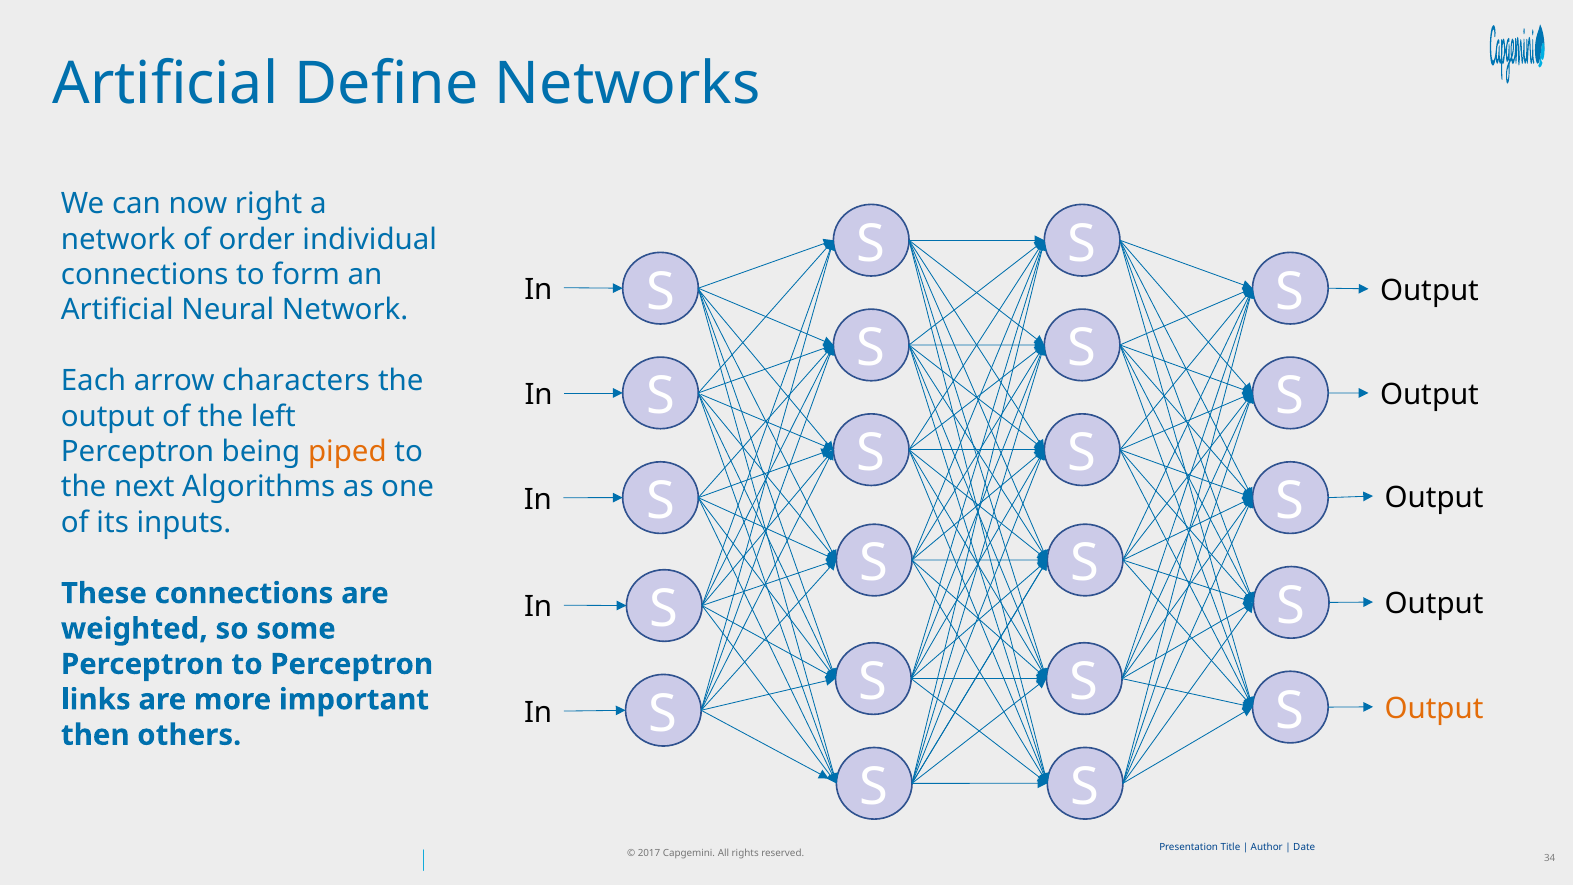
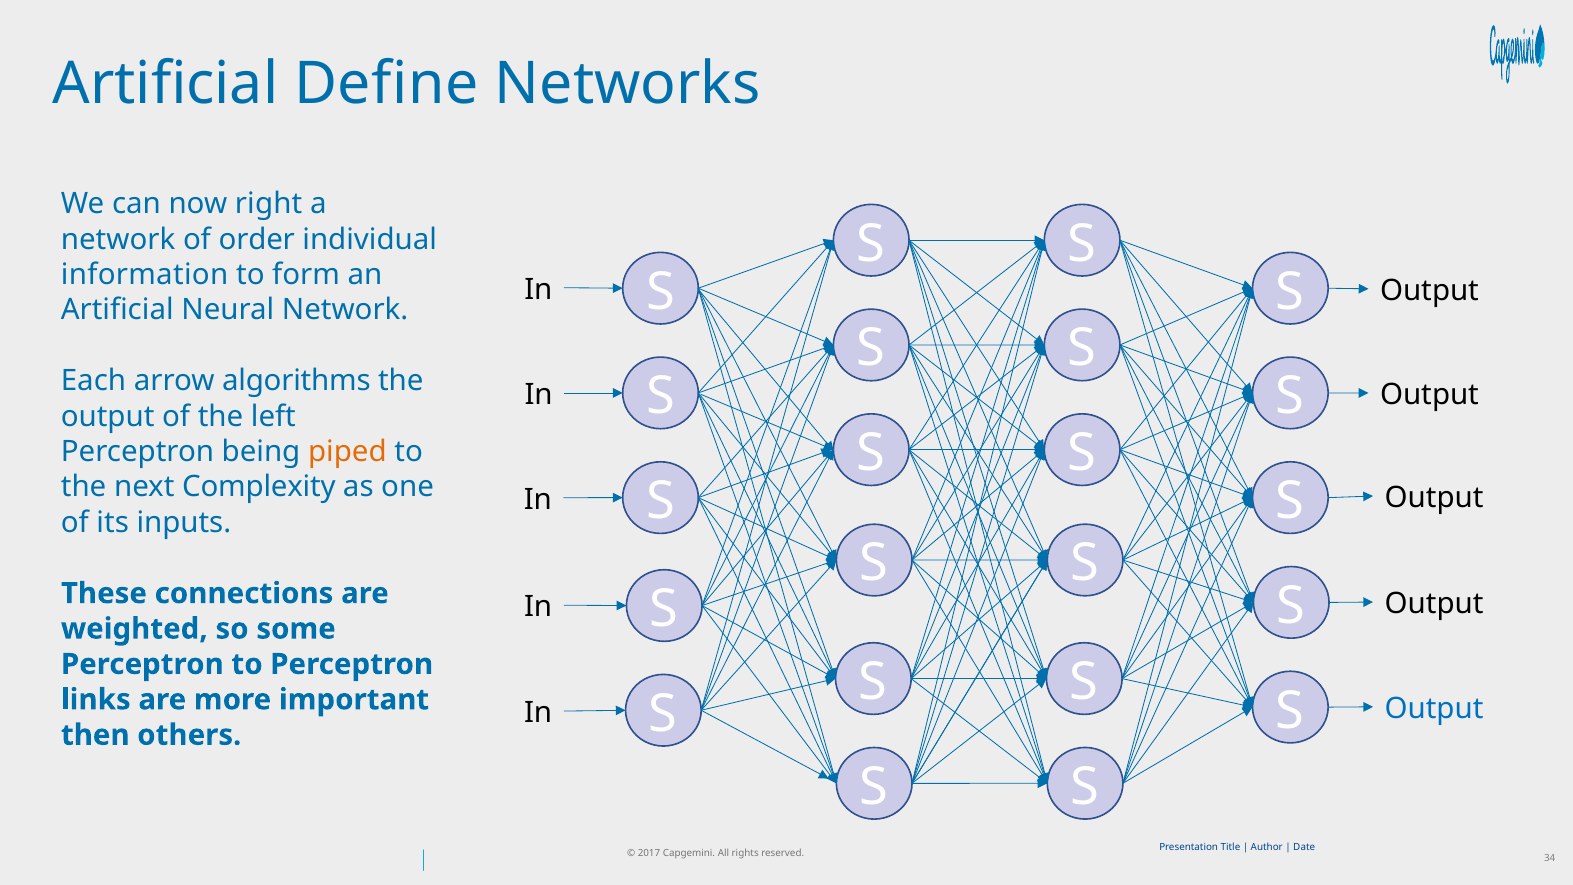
connections: connections -> information (145, 275)
characters: characters -> algorithms (296, 381)
Algorithms: Algorithms -> Complexity (259, 487)
Output colour: orange -> blue (1434, 709)
